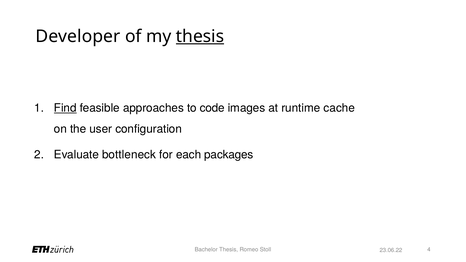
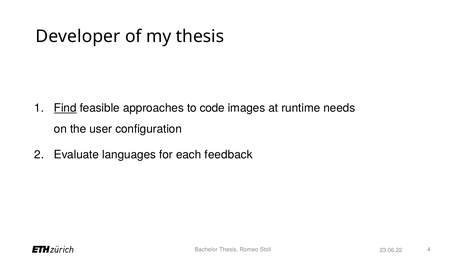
thesis underline: present -> none (200, 36)
cache: cache -> needs (339, 108)
bottleneck: bottleneck -> languages (129, 155)
packages: packages -> feedback (229, 155)
